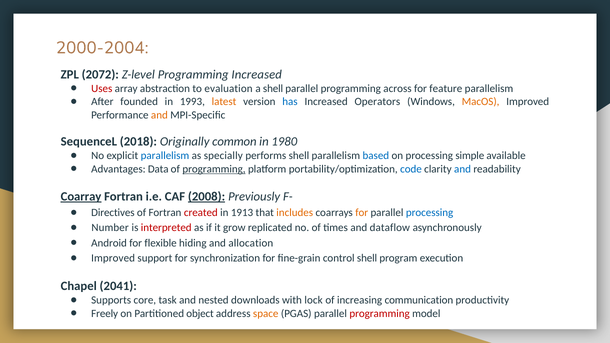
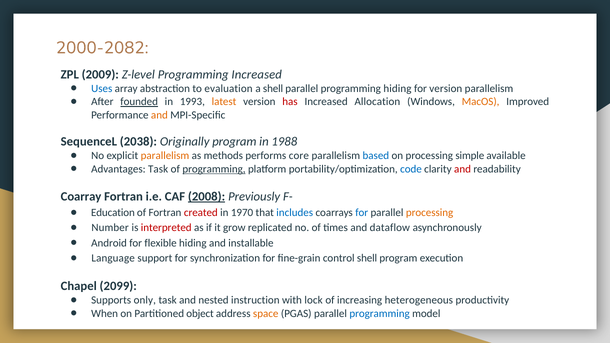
2000-2004: 2000-2004 -> 2000-2082 (102, 48)
2072: 2072 -> 2009 (100, 74)
Uses colour: red -> blue (102, 89)
programming across: across -> hiding (397, 89)
for feature: feature -> version (446, 89)
founded underline: none -> present (139, 102)
has colour: blue -> red (290, 102)
Operators: Operators -> Allocation (377, 102)
2018: 2018 -> 2038 (138, 142)
Originally common: common -> program (234, 142)
1980: 1980 -> 1988 (284, 142)
parallelism colour: blue -> orange (165, 156)
specially: specially -> methods (223, 156)
performs shell: shell -> core (299, 156)
Advantages Data: Data -> Task (158, 169)
and colour: blue -> red (463, 169)
Coarray underline: present -> none (81, 197)
Directives: Directives -> Education (113, 213)
1913: 1913 -> 1970 (242, 213)
includes colour: orange -> blue (295, 213)
for colour: orange -> blue (362, 213)
processing colour: blue -> orange (430, 213)
allocation: allocation -> installable (251, 243)
Improved: Improved -> Language (113, 258)
2041: 2041 -> 2099 (118, 286)
core: core -> only (145, 300)
downloads: downloads -> instruction (255, 300)
communication: communication -> heterogeneous (419, 300)
Freely: Freely -> When (105, 313)
programming colour: red -> blue (380, 313)
